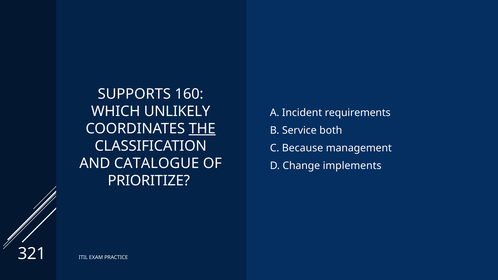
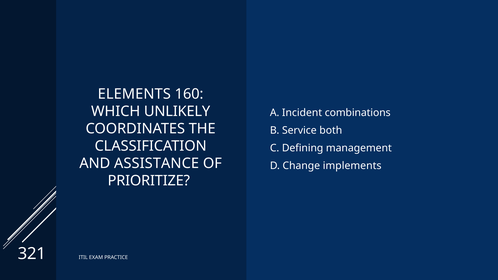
SUPPORTS: SUPPORTS -> ELEMENTS (134, 94)
requirements: requirements -> combinations (358, 113)
THE underline: present -> none (202, 129)
Because: Because -> Defining (303, 148)
CATALOGUE: CATALOGUE -> ASSISTANCE (157, 164)
